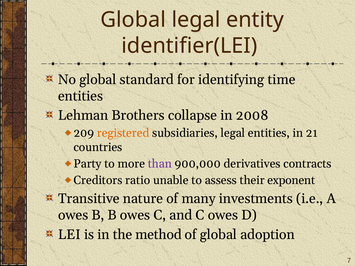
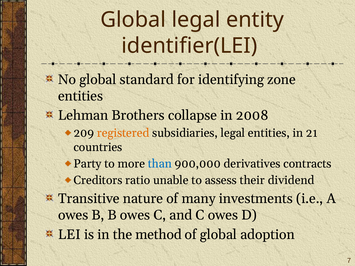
time: time -> zone (282, 80)
than colour: purple -> blue (160, 164)
exponent: exponent -> dividend (291, 180)
